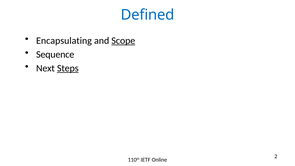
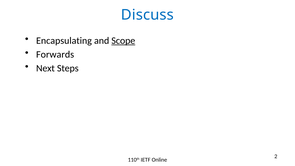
Defined: Defined -> Discuss (147, 15)
Sequence: Sequence -> Forwards (55, 54)
Steps underline: present -> none (68, 68)
